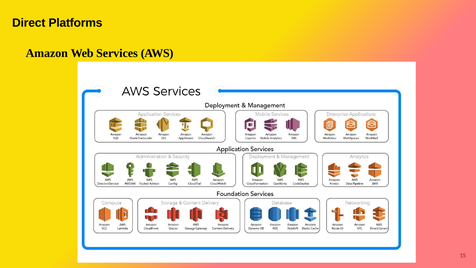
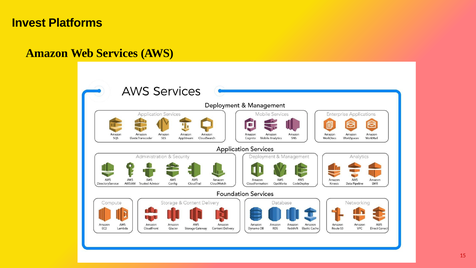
Direct: Direct -> Invest (29, 23)
